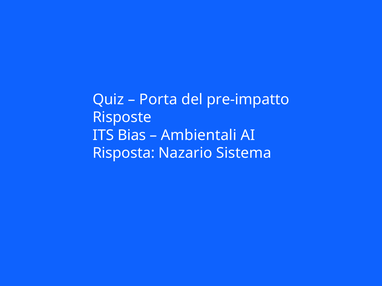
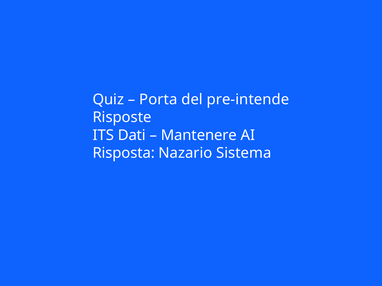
pre-impatto: pre-impatto -> pre-intende (248, 100)
Bias: Bias -> Dati (132, 135)
Ambientali: Ambientali -> Mantenere (199, 135)
